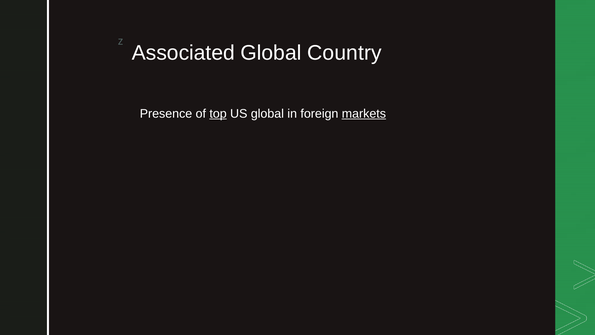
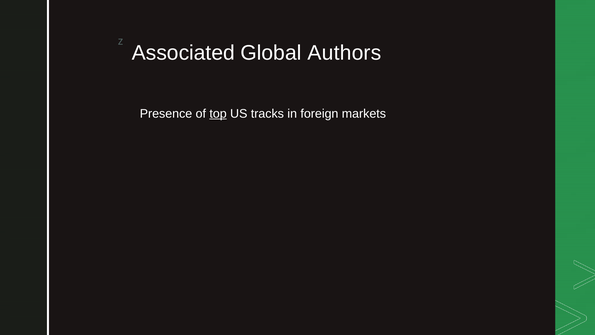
Country: Country -> Authors (344, 53)
US global: global -> tracks (267, 114)
markets underline: present -> none (364, 114)
